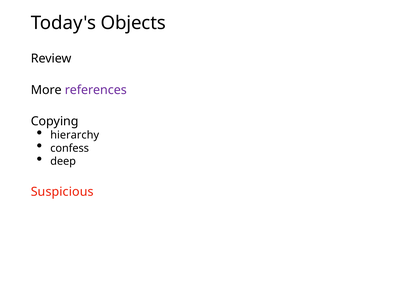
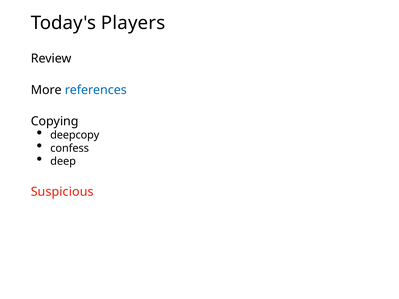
Objects: Objects -> Players (133, 23)
references colour: purple -> blue (96, 90)
hierarchy: hierarchy -> deepcopy (75, 135)
